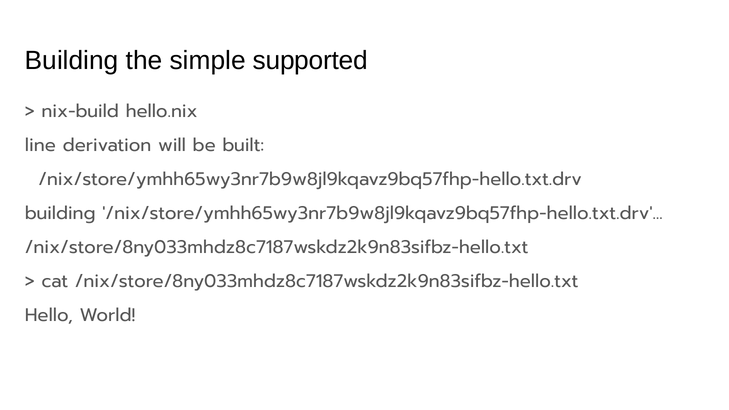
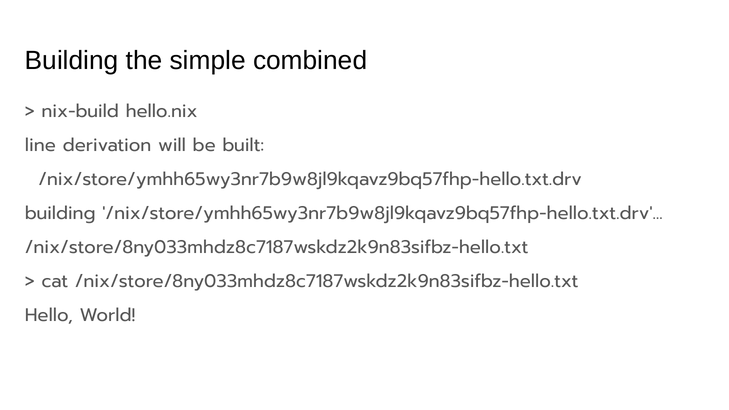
supported: supported -> combined (310, 60)
